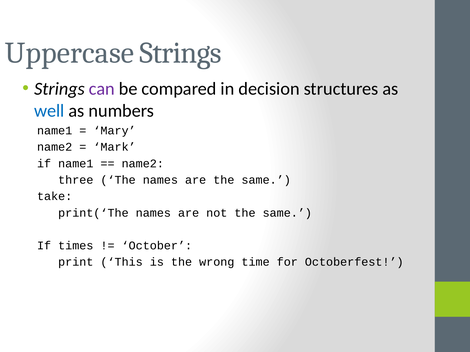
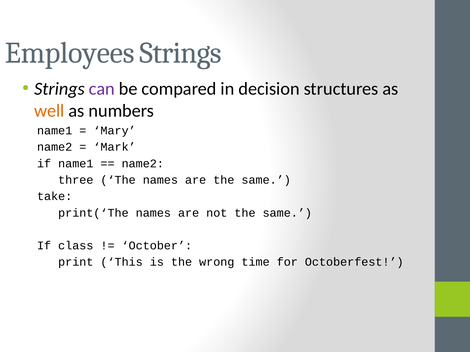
Uppercase: Uppercase -> Employees (70, 53)
well colour: blue -> orange (49, 111)
times: times -> class (76, 246)
